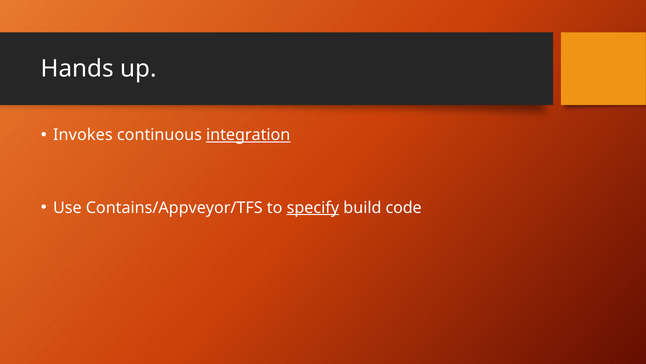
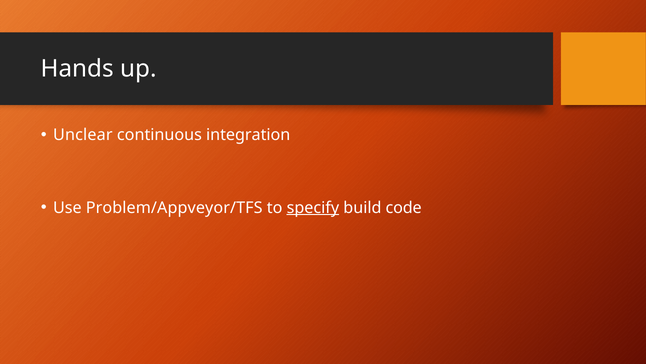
Invokes: Invokes -> Unclear (83, 135)
integration underline: present -> none (248, 135)
Contains/Appveyor/TFS: Contains/Appveyor/TFS -> Problem/Appveyor/TFS (174, 207)
